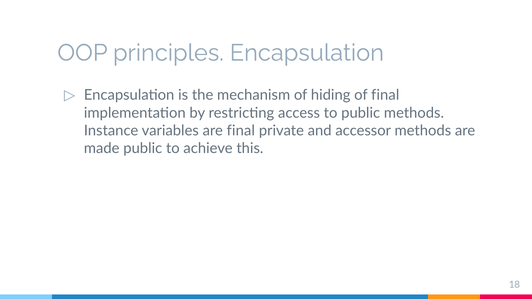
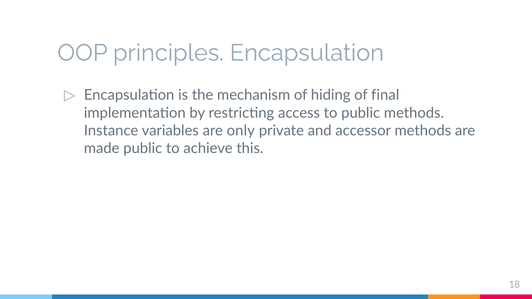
are final: final -> only (241, 131)
